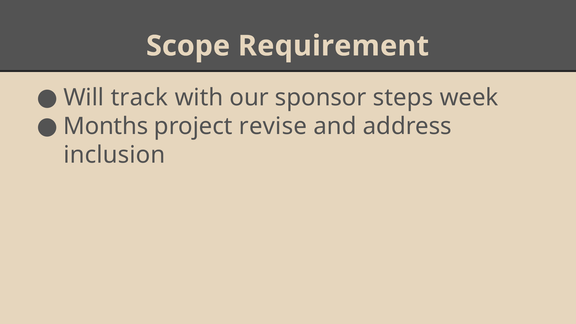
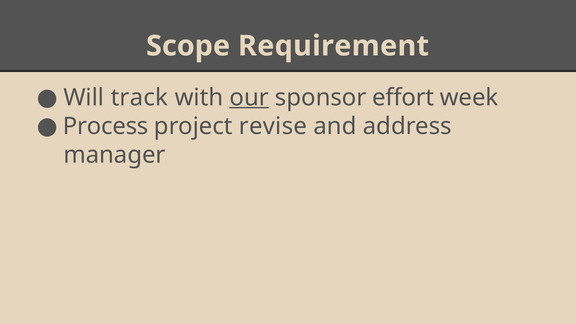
our underline: none -> present (249, 97)
steps: steps -> effort (403, 97)
Months: Months -> Process (106, 126)
inclusion: inclusion -> manager (114, 155)
